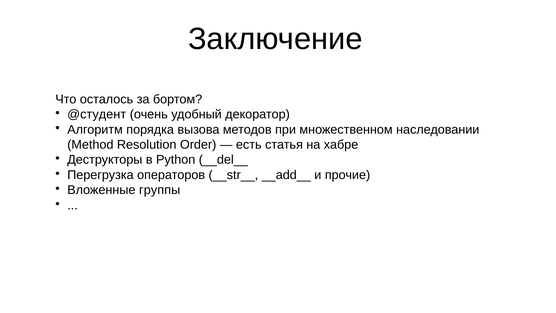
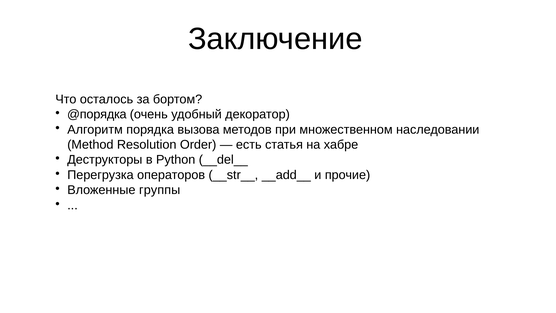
@студент: @студент -> @порядка (97, 114)
